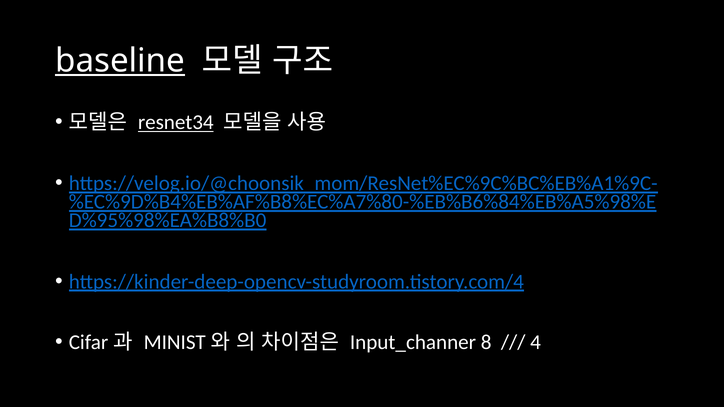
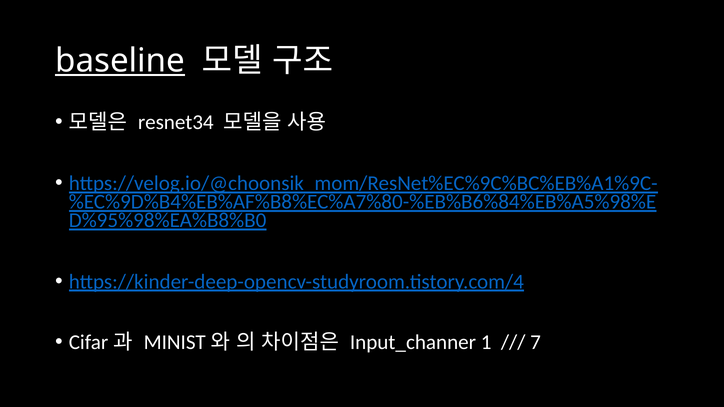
resnet34 underline: present -> none (176, 122)
8: 8 -> 1 (486, 343)
4: 4 -> 7 (536, 343)
